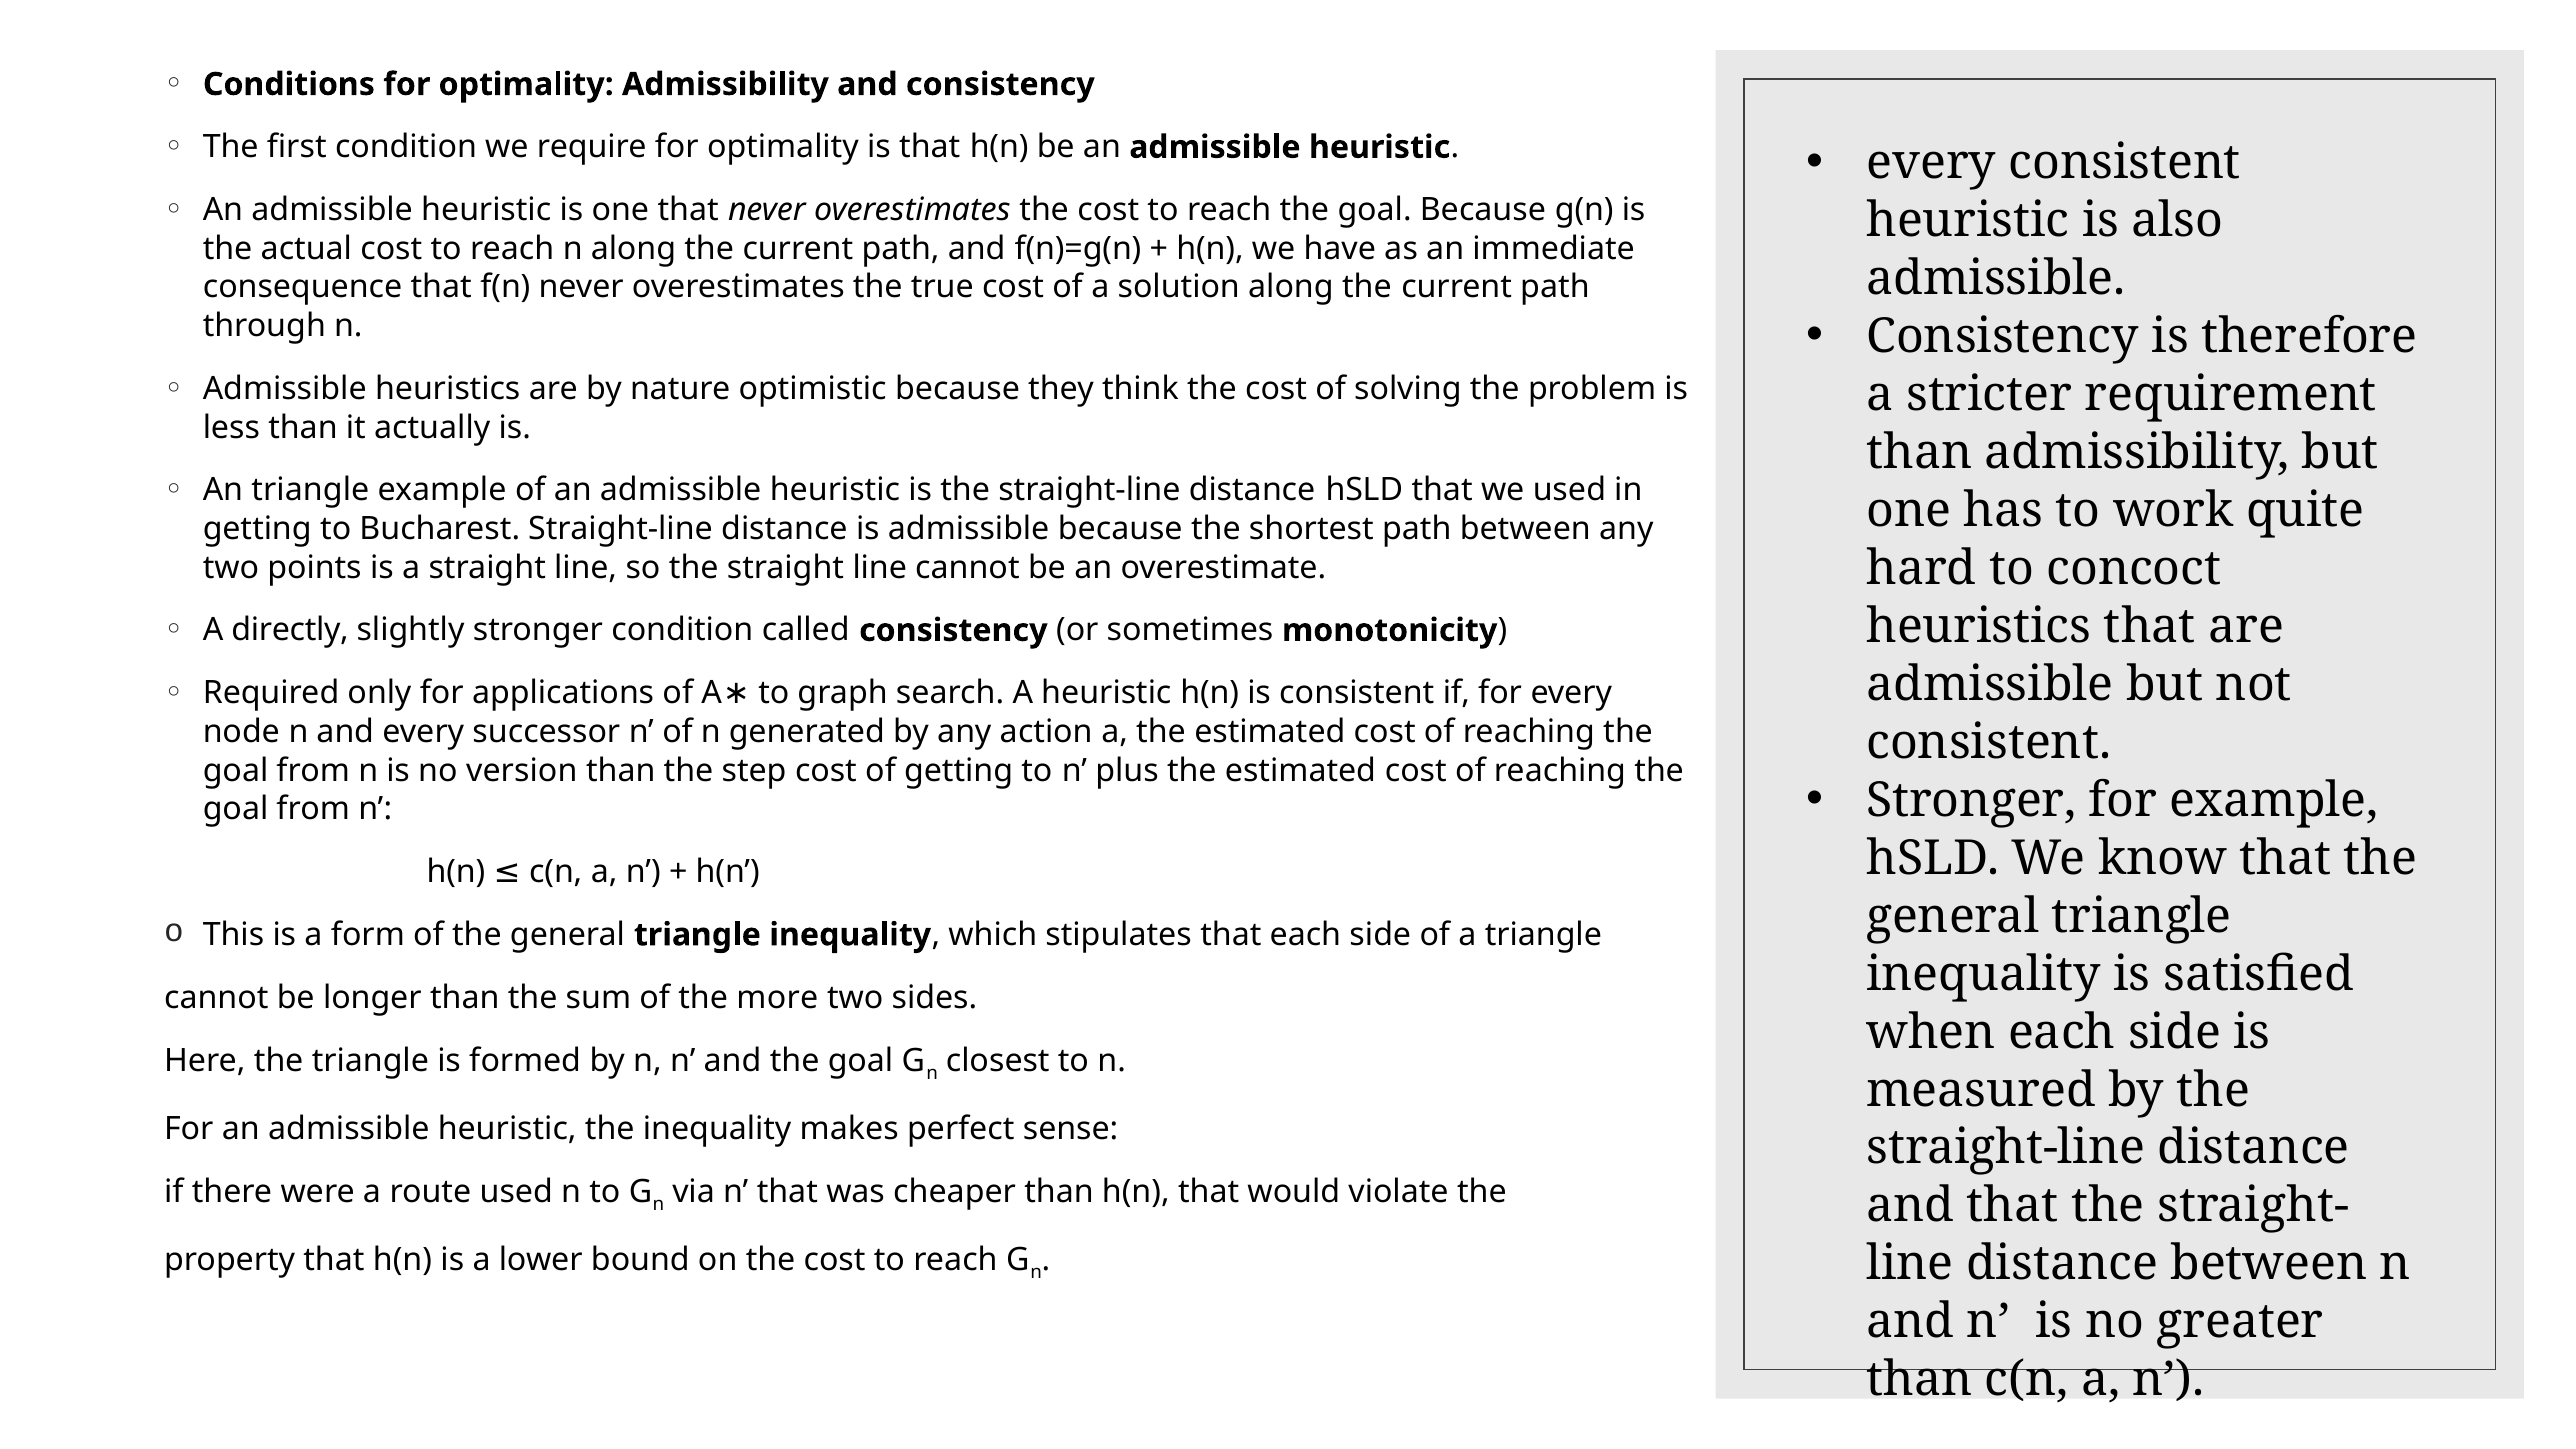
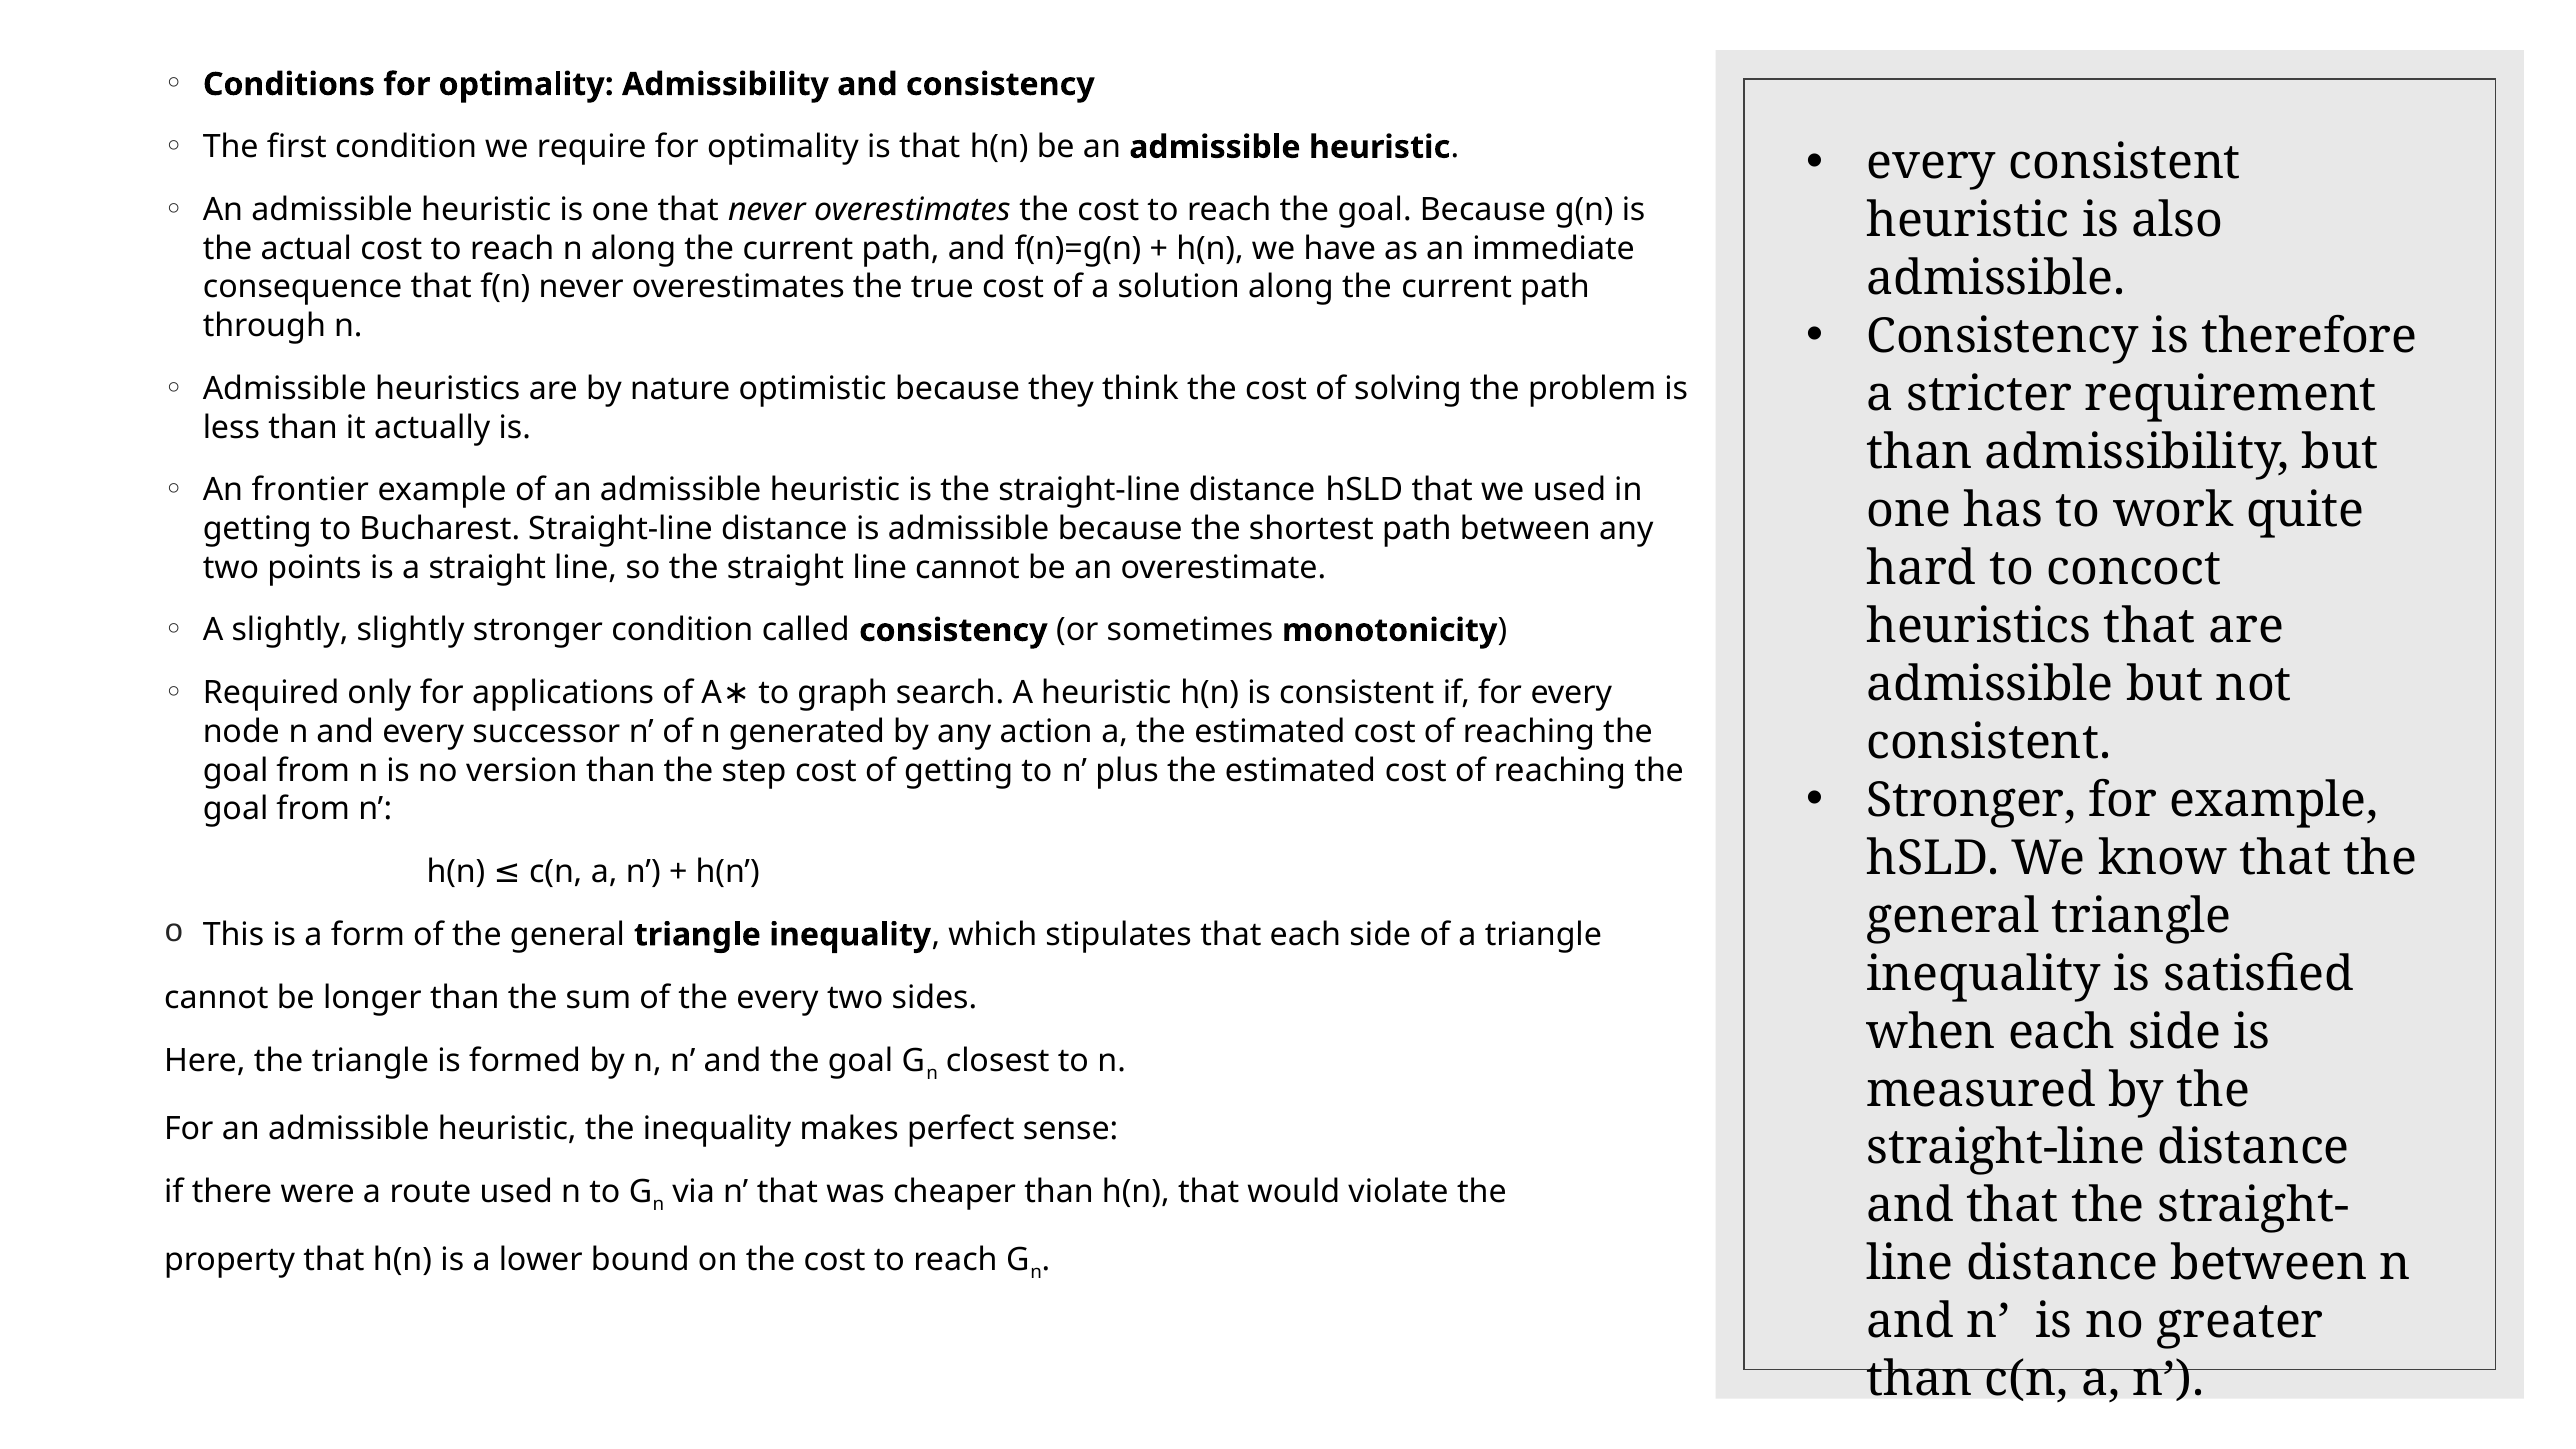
An triangle: triangle -> frontier (310, 490)
A directly: directly -> slightly (290, 630)
the more: more -> every (778, 998)
